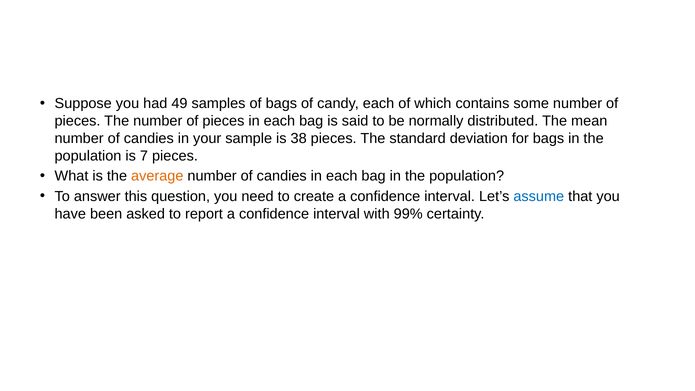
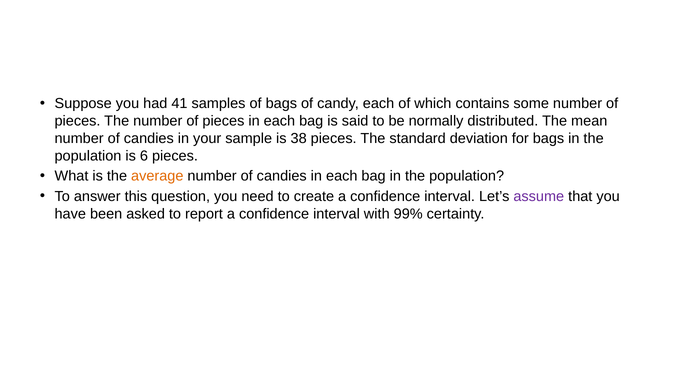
49: 49 -> 41 (179, 104)
7: 7 -> 6 (144, 156)
assume colour: blue -> purple (539, 196)
